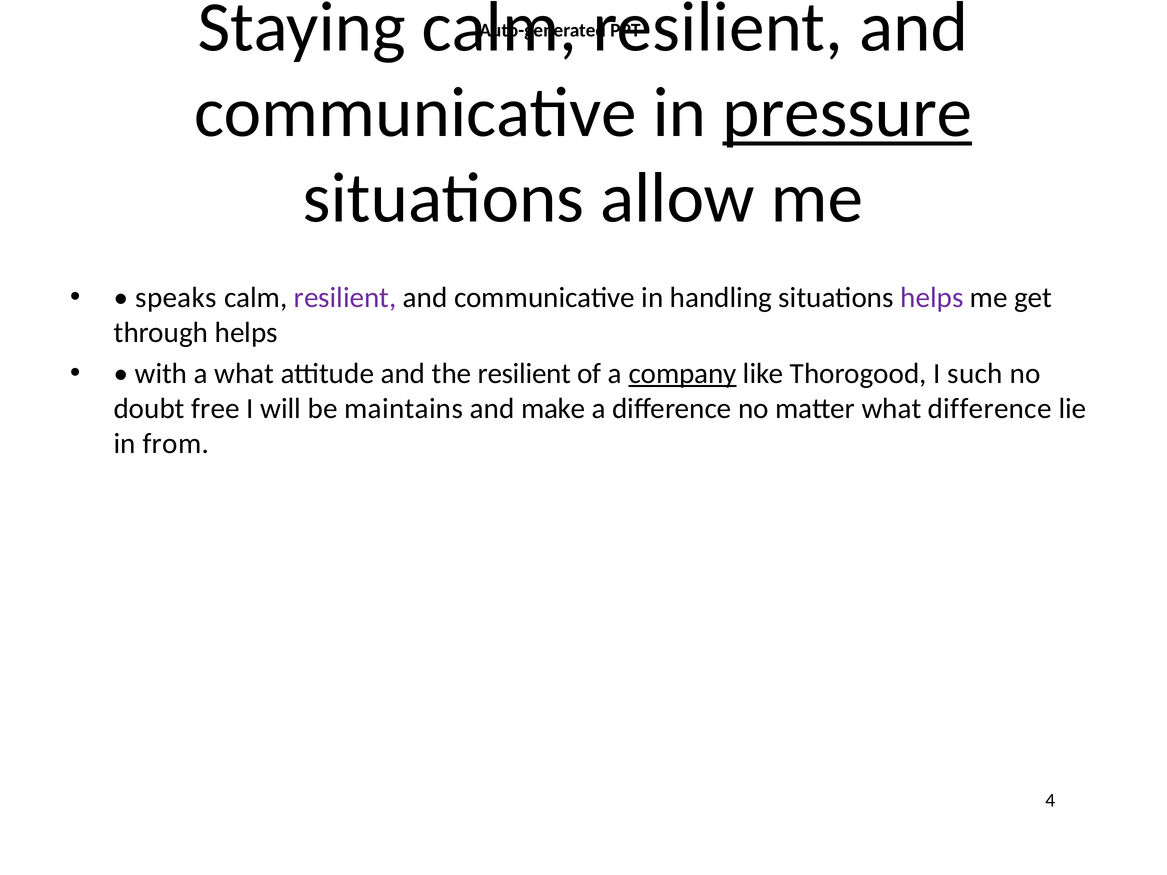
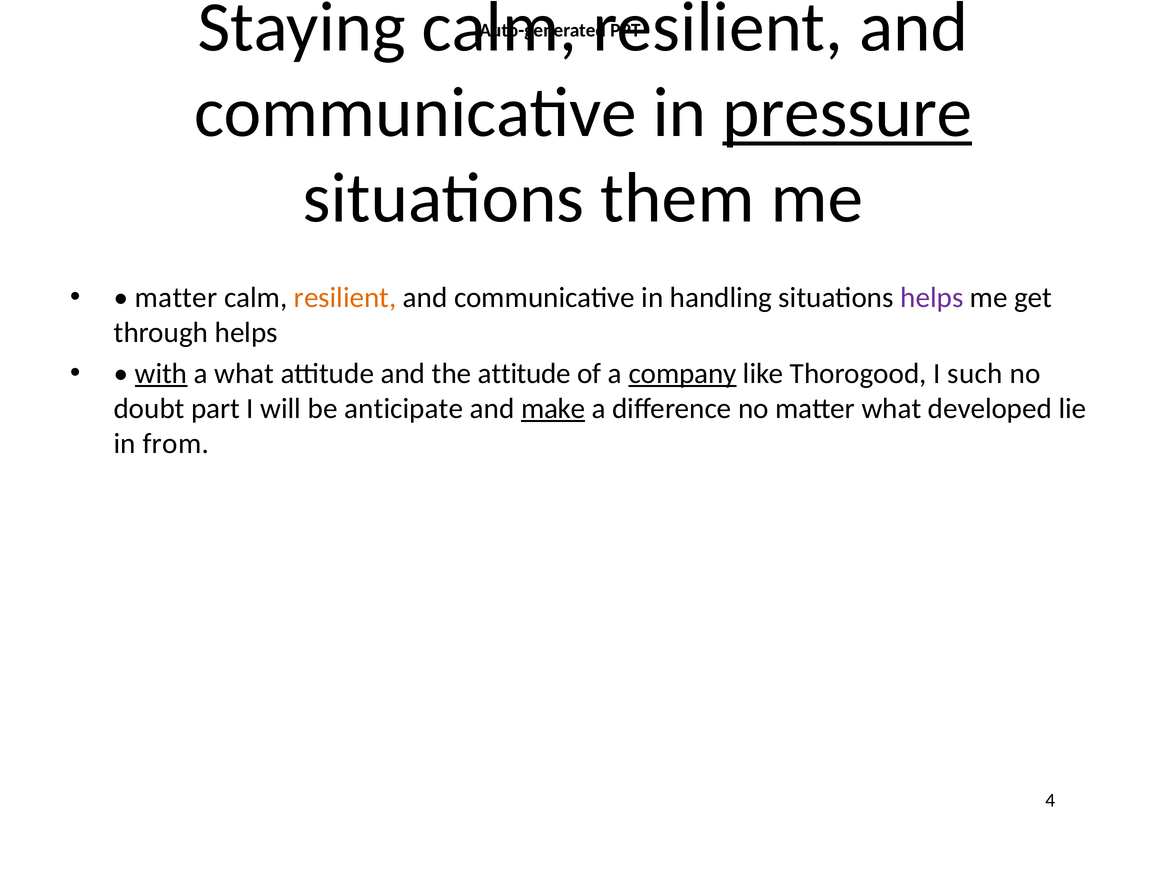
allow: allow -> them (677, 199)
speaks: speaks -> matter (176, 298)
resilient colour: purple -> orange (345, 298)
with underline: none -> present (161, 374)
the resilient: resilient -> attitude (524, 374)
free: free -> part (216, 409)
maintains: maintains -> anticipate (404, 409)
make underline: none -> present (553, 409)
what difference: difference -> developed (990, 409)
